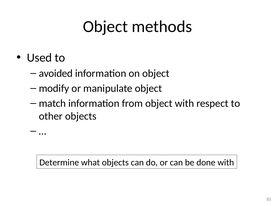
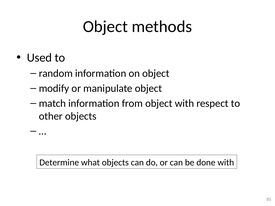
avoided: avoided -> random (56, 73)
